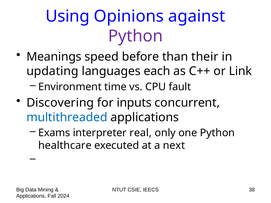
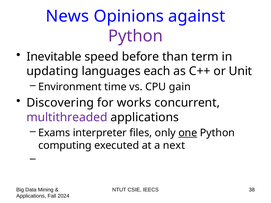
Using: Using -> News (67, 16)
Meanings: Meanings -> Inevitable (54, 57)
their: their -> term (205, 57)
Link: Link -> Unit (240, 71)
fault: fault -> gain (180, 87)
inputs: inputs -> works (134, 103)
multithreaded colour: blue -> purple (67, 117)
real: real -> files (141, 133)
one underline: none -> present (188, 133)
healthcare: healthcare -> computing (65, 146)
